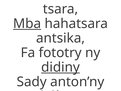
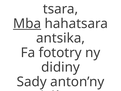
didiny underline: present -> none (60, 67)
